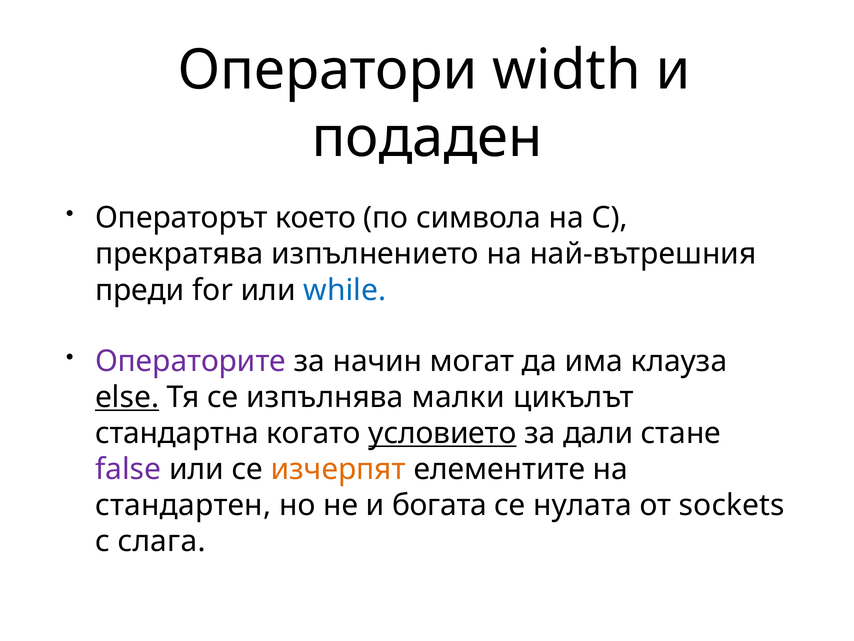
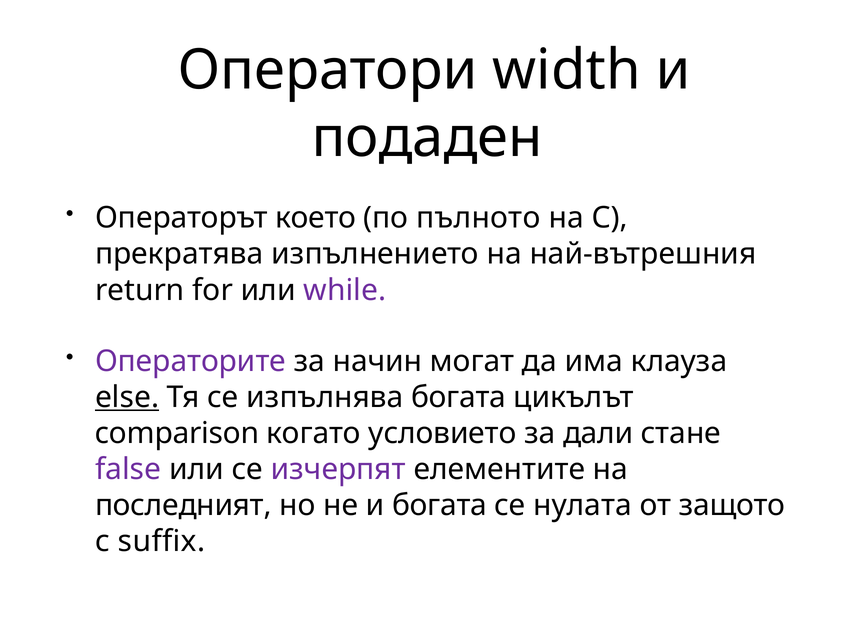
символа: символа -> пълното (478, 218)
преди: преди -> return (140, 290)
while colour: blue -> purple (345, 290)
изпълнява малки: малки -> богата (459, 397)
стандартна: стандартна -> comparison (177, 433)
условието underline: present -> none (442, 433)
изчерпят colour: orange -> purple (338, 469)
стандартен: стандартен -> последният (183, 505)
sockets: sockets -> защото (732, 505)
слага: слага -> suffix (162, 541)
